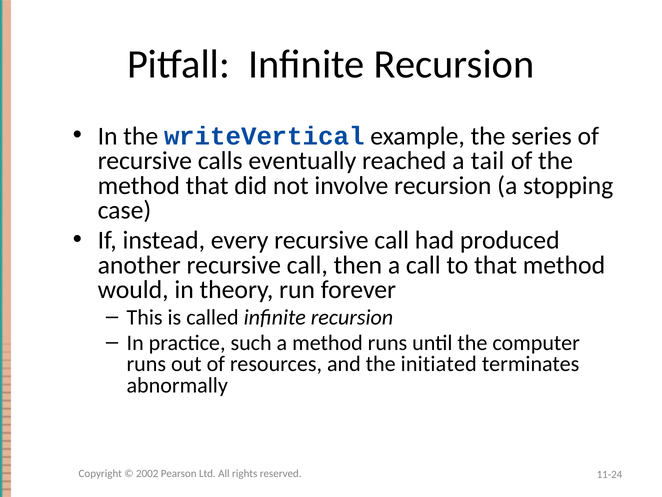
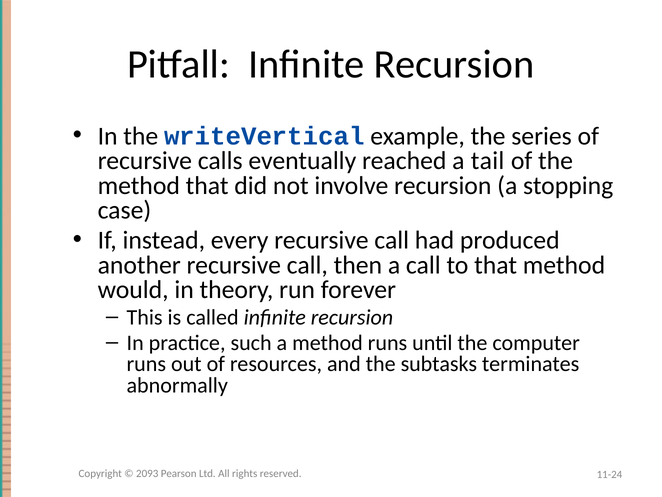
initiated: initiated -> subtasks (439, 364)
2002: 2002 -> 2093 (147, 473)
